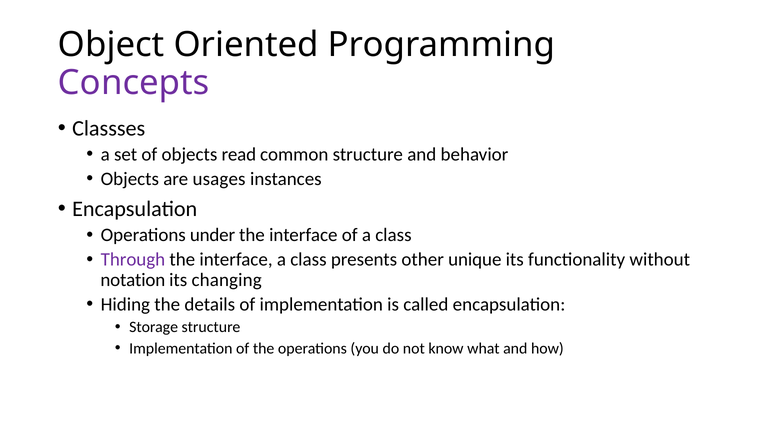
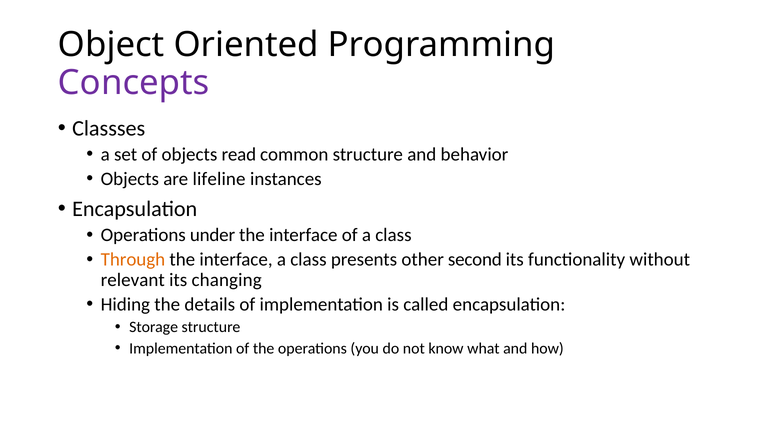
usages: usages -> lifeline (219, 179)
Through colour: purple -> orange (133, 260)
unique: unique -> second (475, 260)
notation: notation -> relevant (133, 280)
